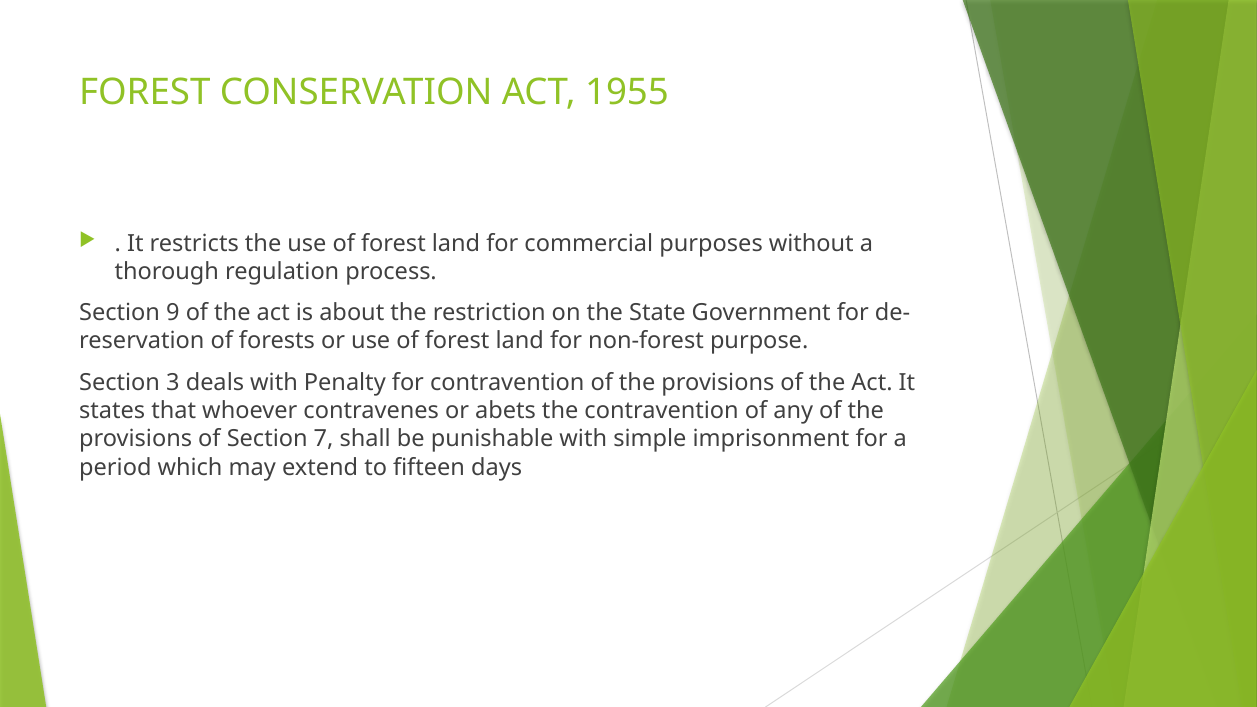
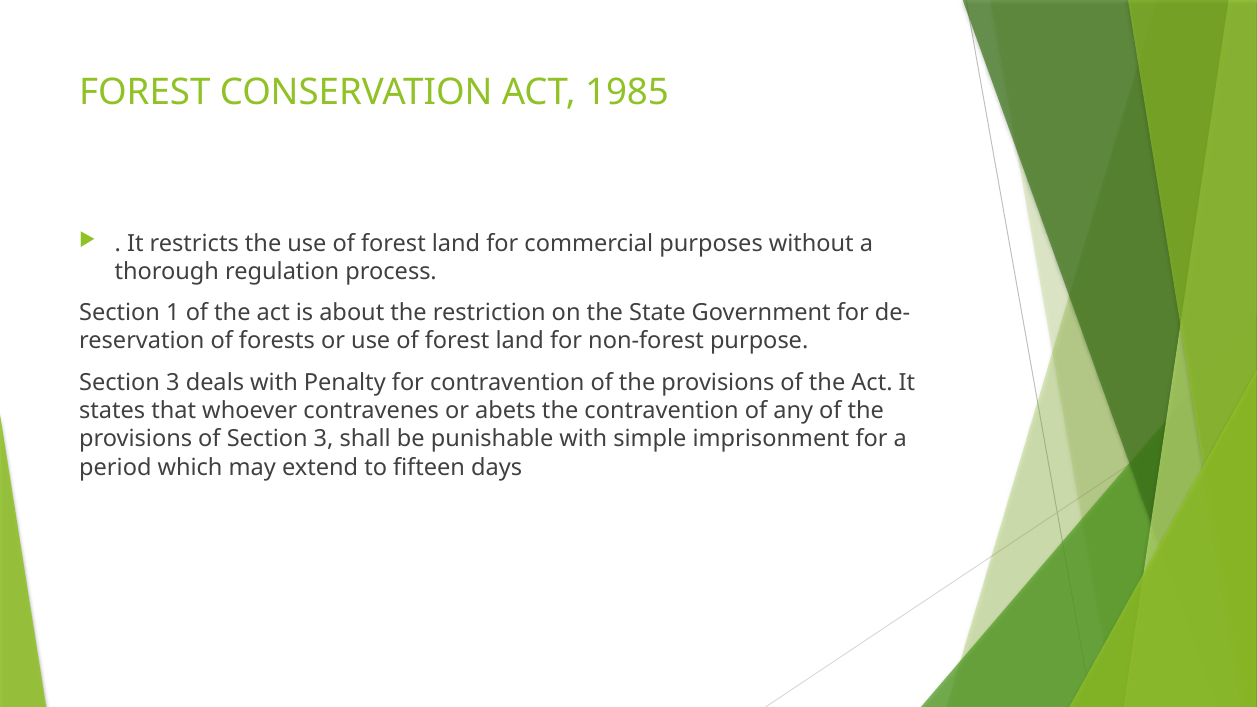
1955: 1955 -> 1985 (627, 92)
9: 9 -> 1 (173, 313)
of Section 7: 7 -> 3 (324, 439)
